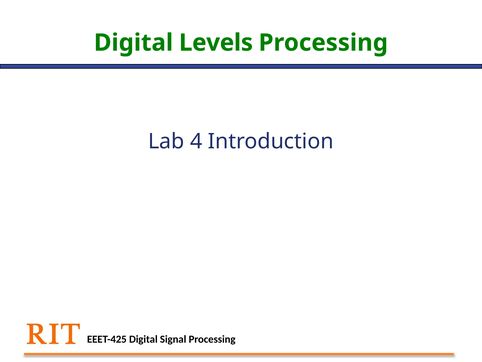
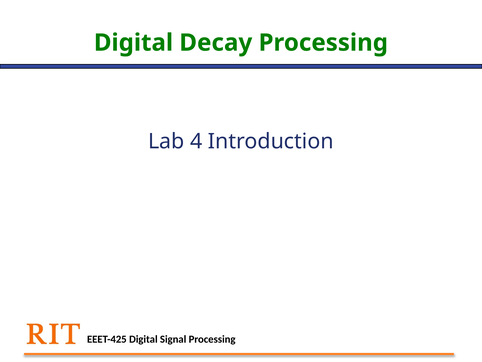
Levels: Levels -> Decay (216, 43)
